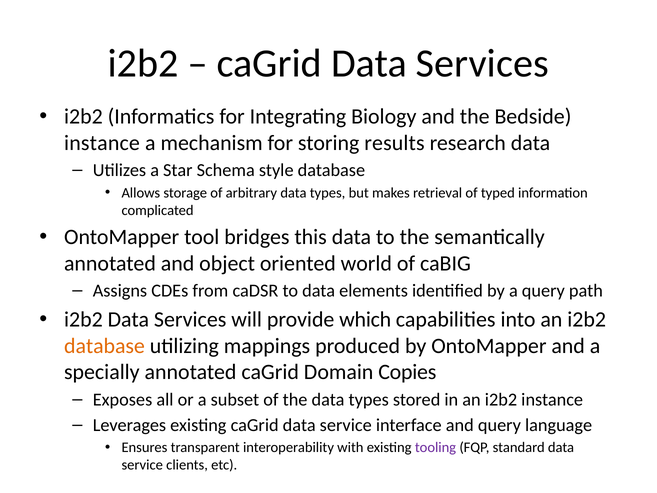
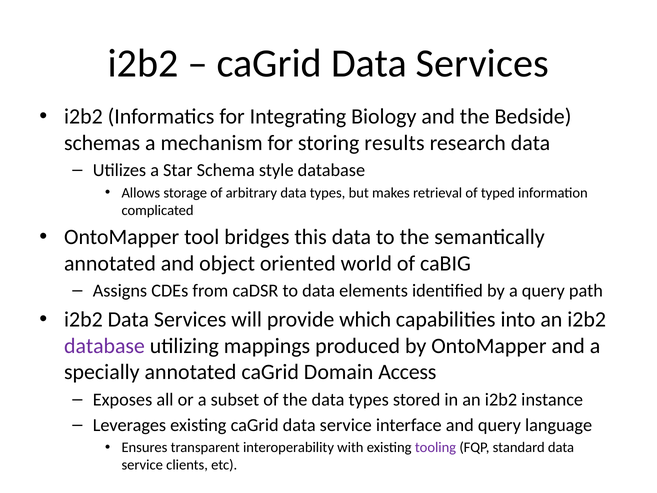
instance: instance -> schemas (102, 143)
database colour: orange -> purple (104, 346)
Copies: Copies -> Access (407, 372)
